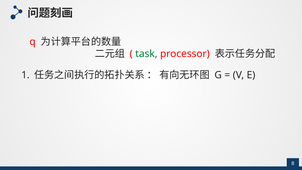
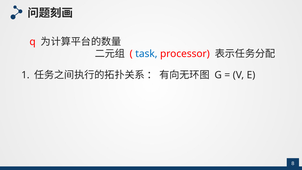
task colour: green -> blue (146, 54)
